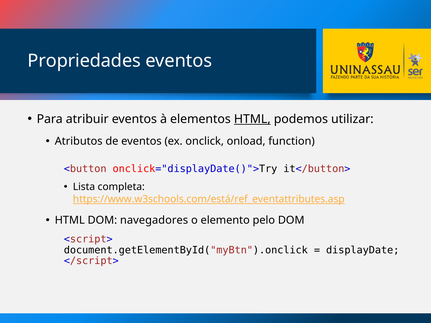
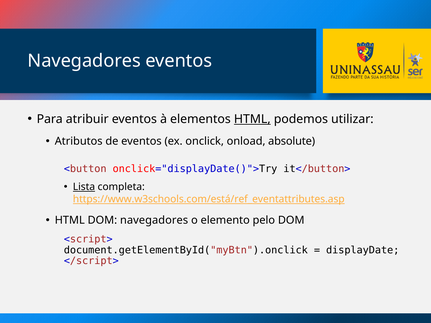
Propriedades: Propriedades -> Navegadores (84, 61)
function: function -> absolute (292, 141)
Lista underline: none -> present (84, 187)
